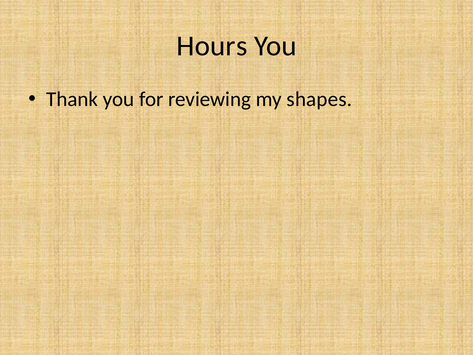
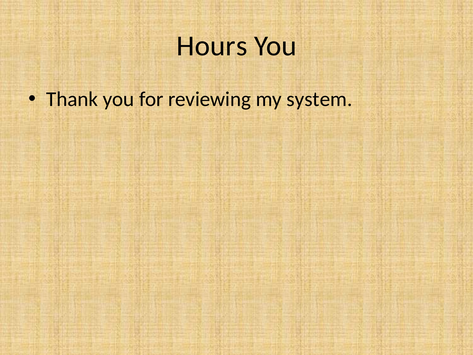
shapes: shapes -> system (319, 99)
